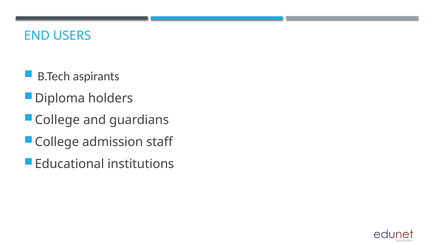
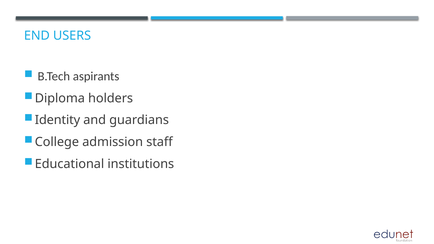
College: College -> Identity (57, 120)
